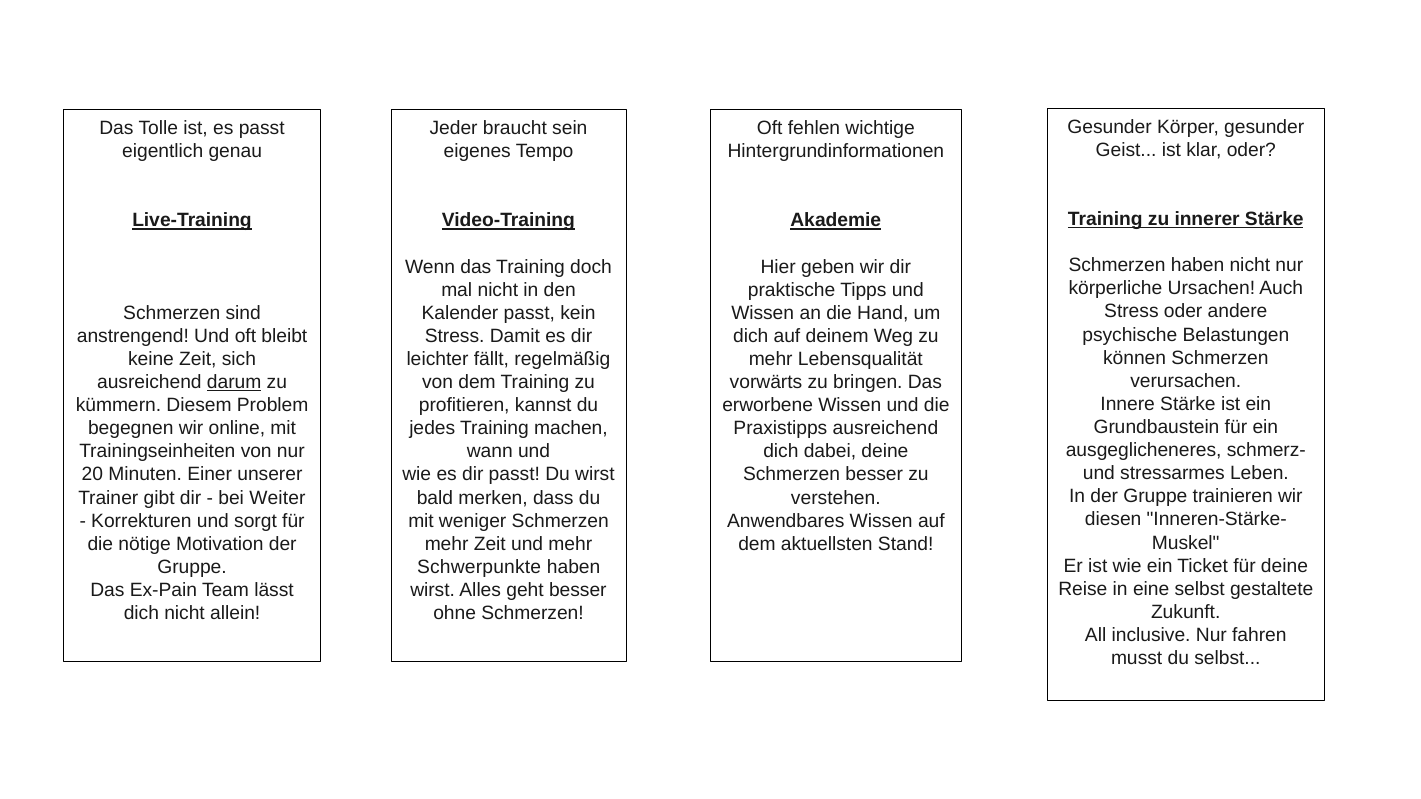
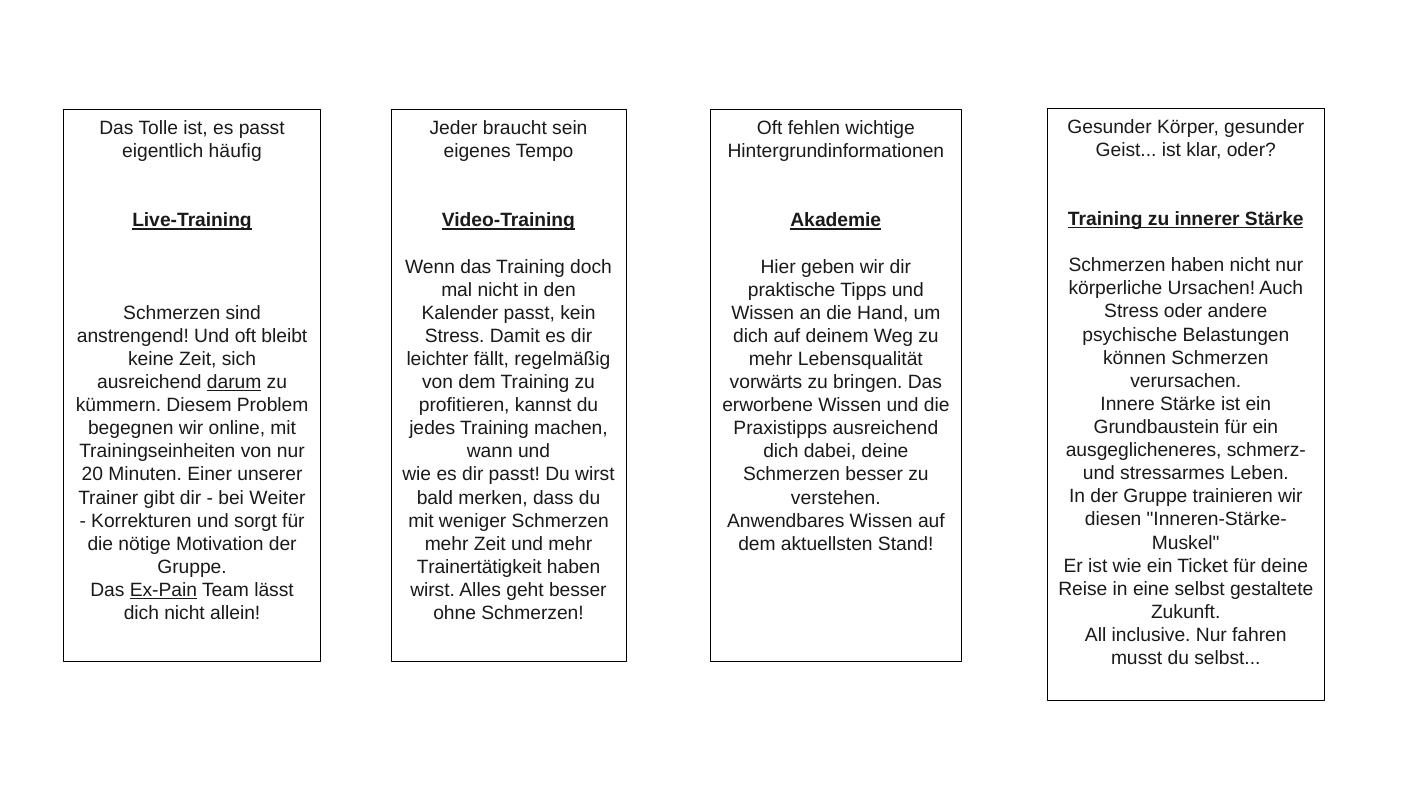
genau: genau -> häufig (235, 151)
Schwerpunkte: Schwerpunkte -> Trainertätigkeit (479, 567)
Ex-Pain underline: none -> present (163, 590)
